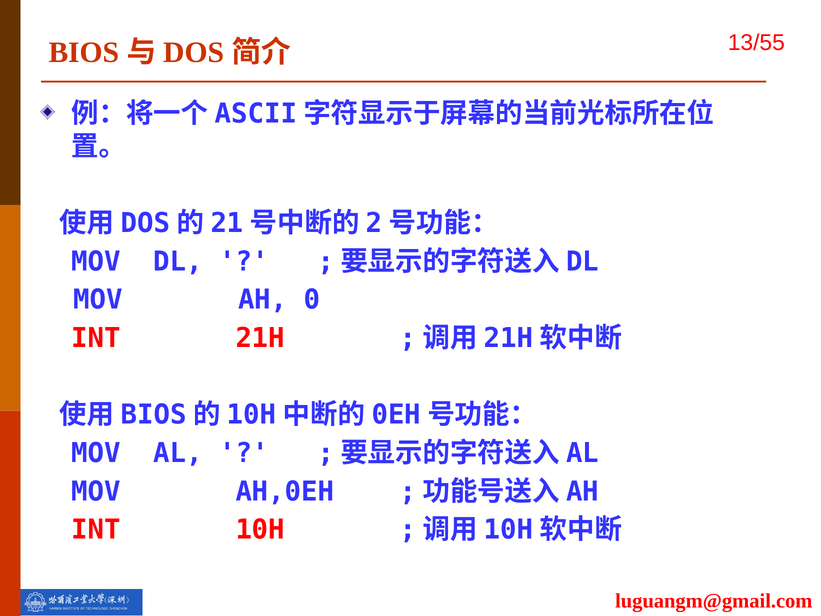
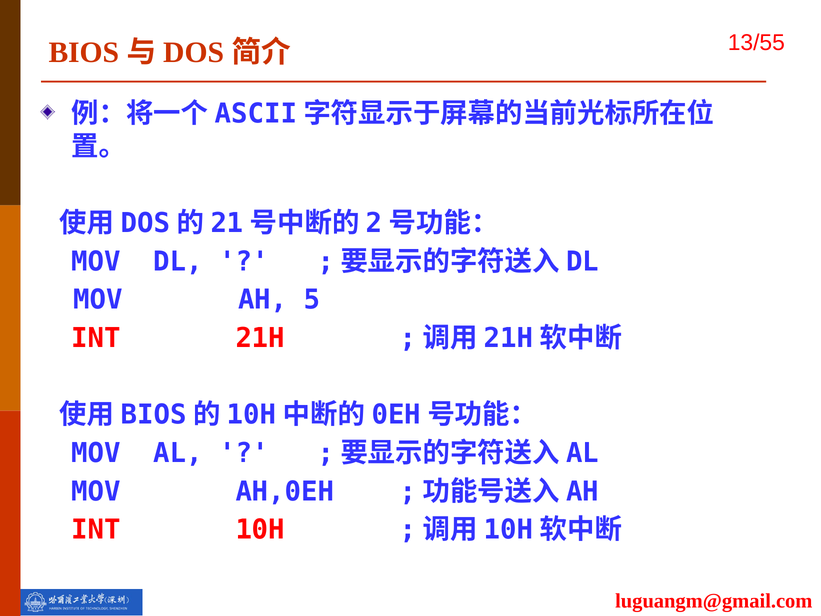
0: 0 -> 5 (312, 300)
